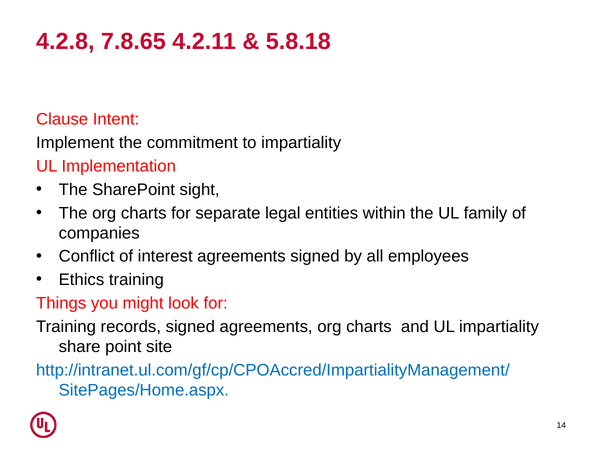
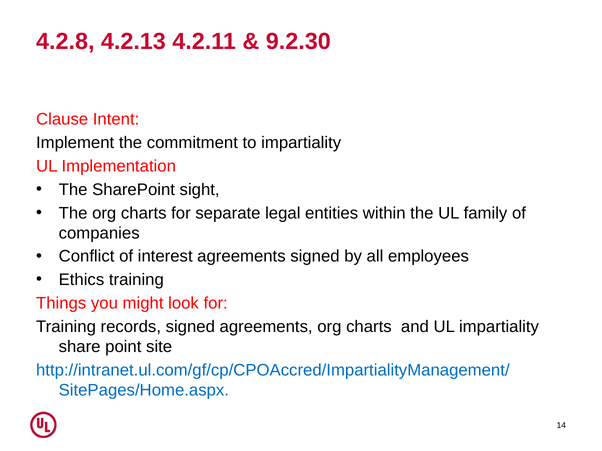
7.8.65: 7.8.65 -> 4.2.13 (133, 41)
5.8.18: 5.8.18 -> 9.2.30 (298, 41)
